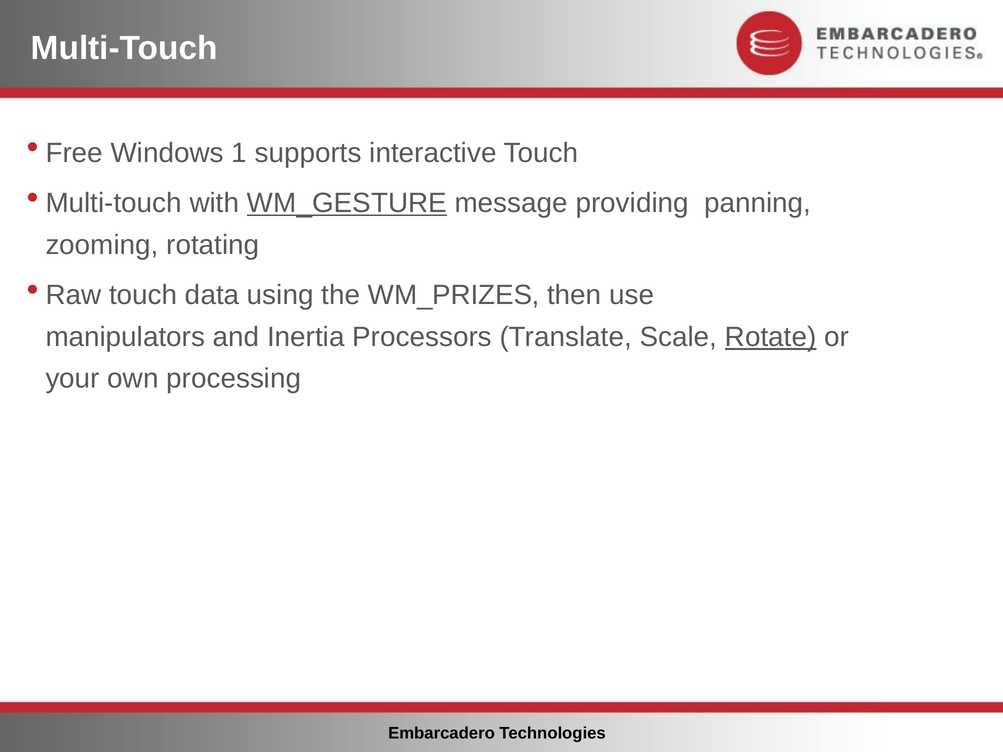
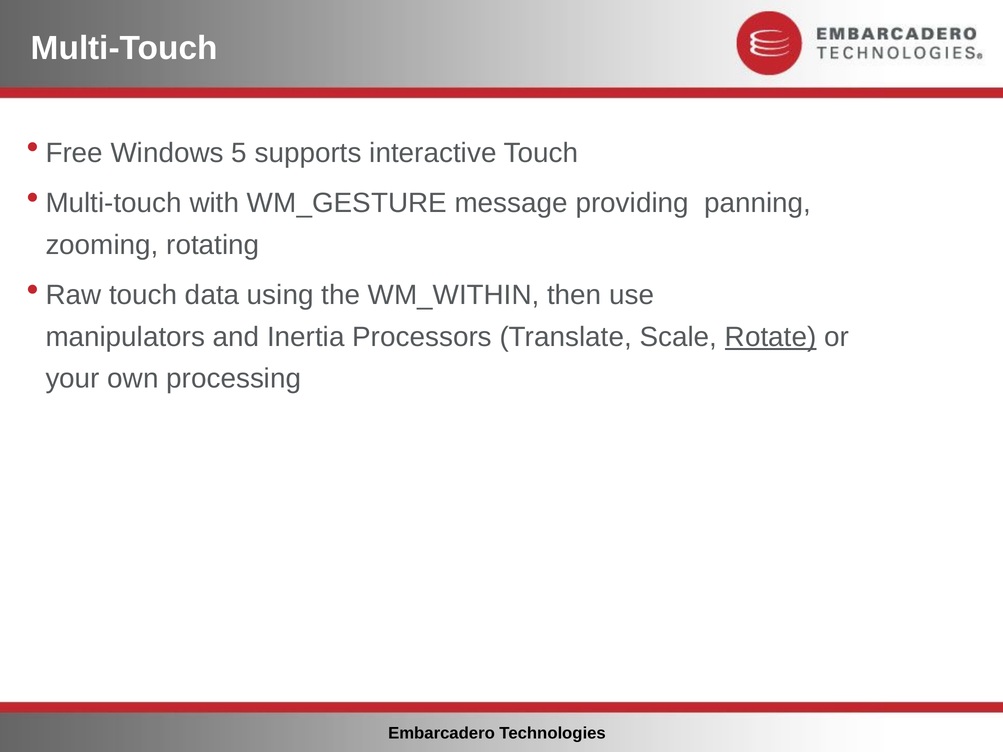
1: 1 -> 5 (239, 153)
WM_GESTURE underline: present -> none (347, 203)
WM_PRIZES: WM_PRIZES -> WM_WITHIN (454, 295)
